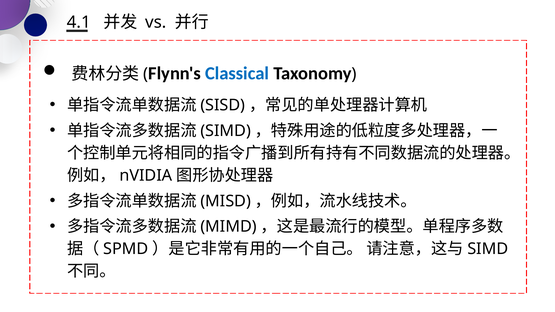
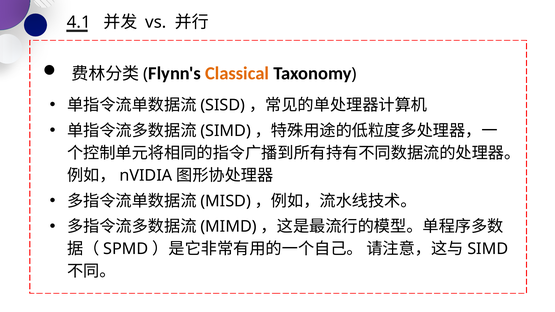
Classical colour: blue -> orange (237, 73)
